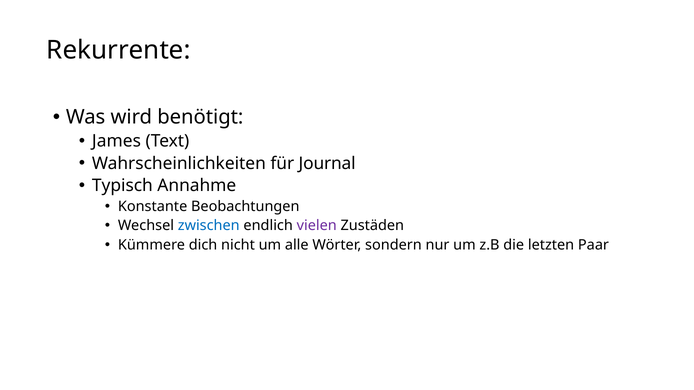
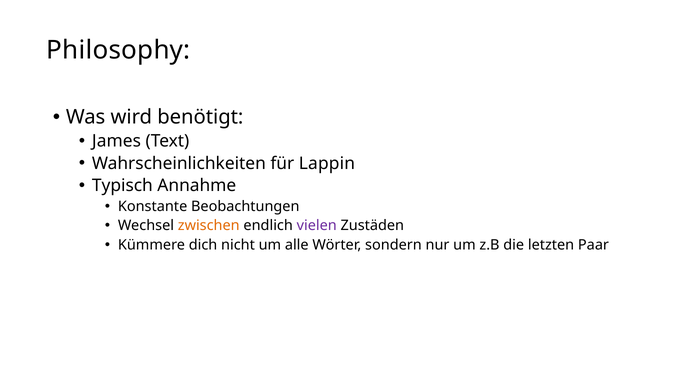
Rekurrente: Rekurrente -> Philosophy (118, 50)
Journal: Journal -> Lappin (327, 164)
zwischen colour: blue -> orange (209, 226)
